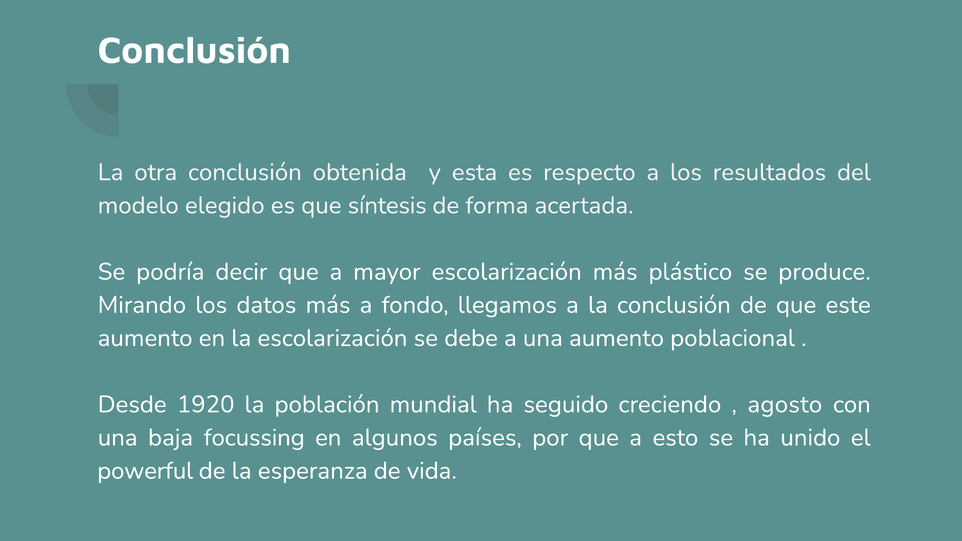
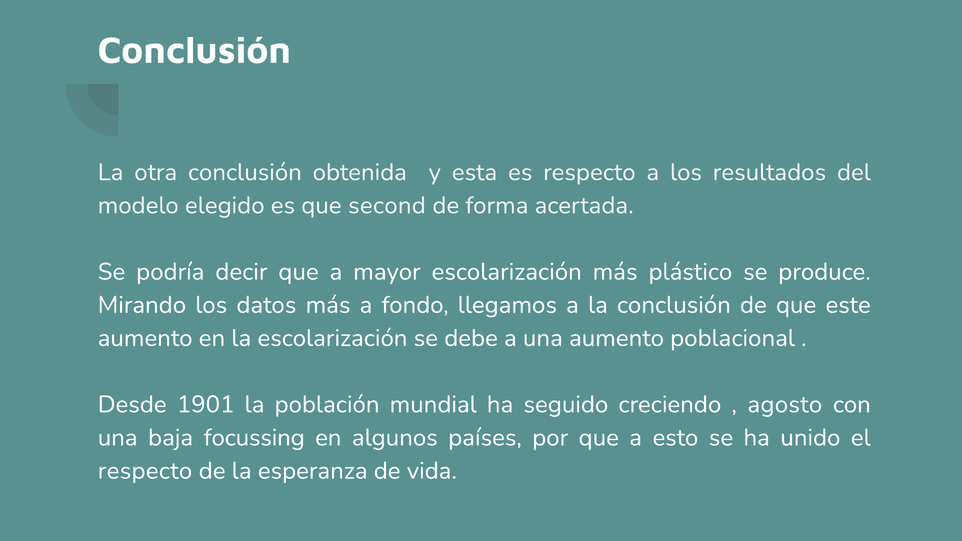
síntesis: síntesis -> second (387, 205)
1920: 1920 -> 1901 (206, 405)
powerful: powerful -> respecto (145, 471)
